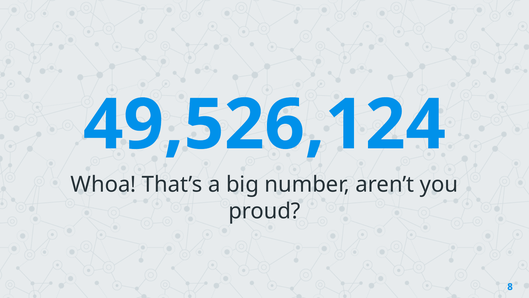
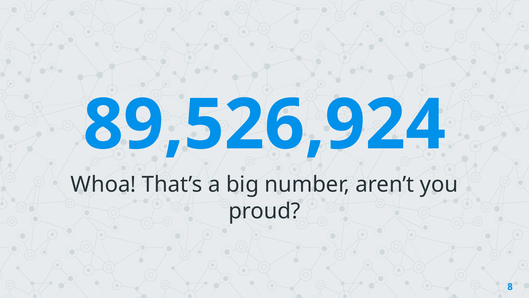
49,526,124: 49,526,124 -> 89,526,924 (264, 125)
